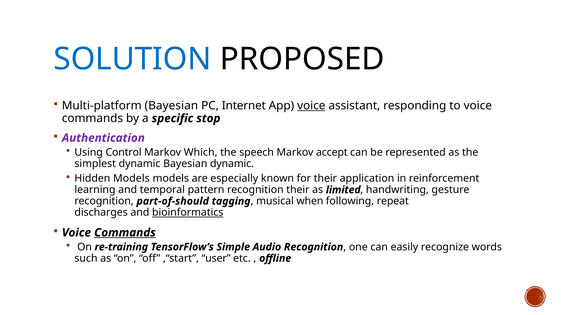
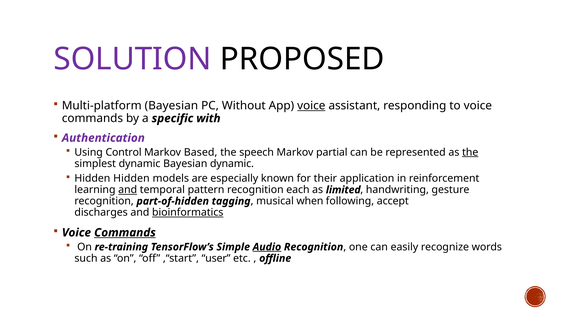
SOLUTION colour: blue -> purple (132, 59)
Internet: Internet -> Without (244, 106)
stop: stop -> with (208, 119)
Which: Which -> Based (201, 153)
accept: accept -> partial (332, 153)
the underline: none -> present (470, 153)
Hidden Models: Models -> Hidden (131, 179)
and underline: none -> present (128, 190)
recognition their: their -> each (298, 190)
part-of-should: part-of-should -> part-of-hidden (173, 202)
repeat: repeat -> accept (393, 202)
Audio underline: none -> present (267, 247)
